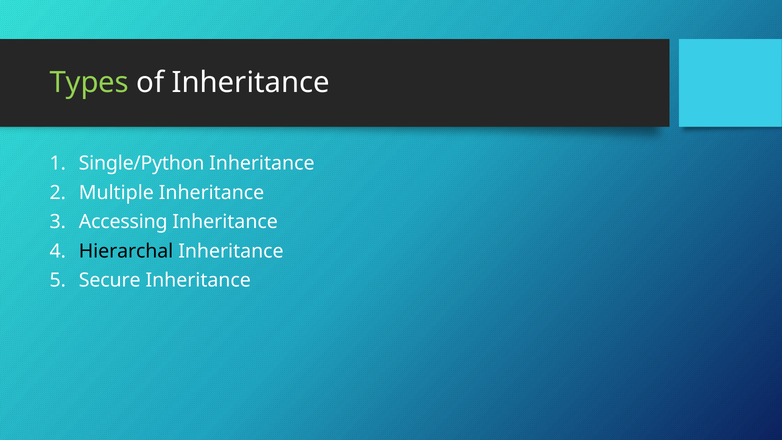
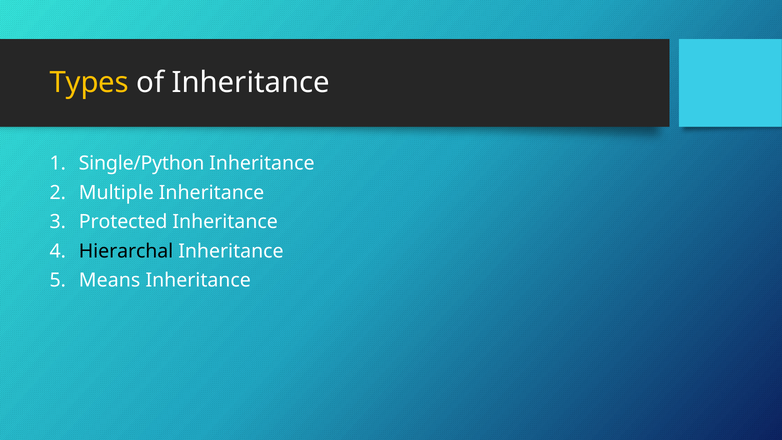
Types colour: light green -> yellow (89, 83)
Accessing: Accessing -> Protected (123, 222)
Secure: Secure -> Means (110, 280)
